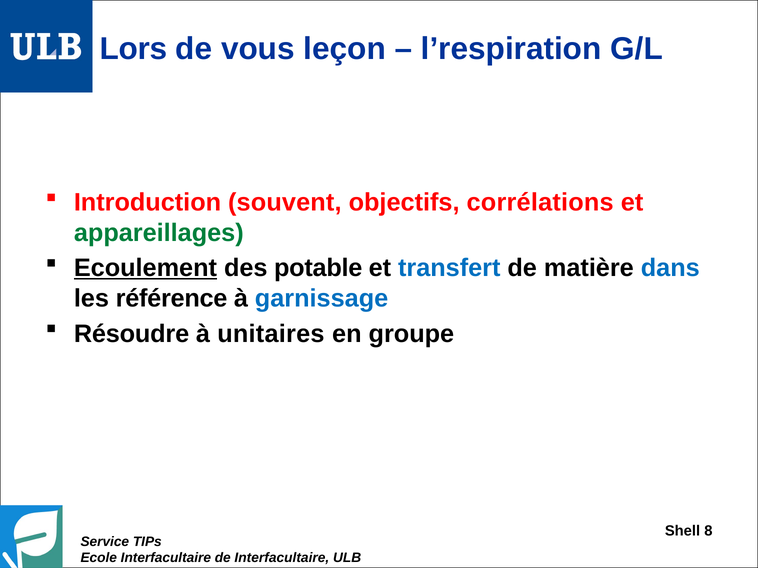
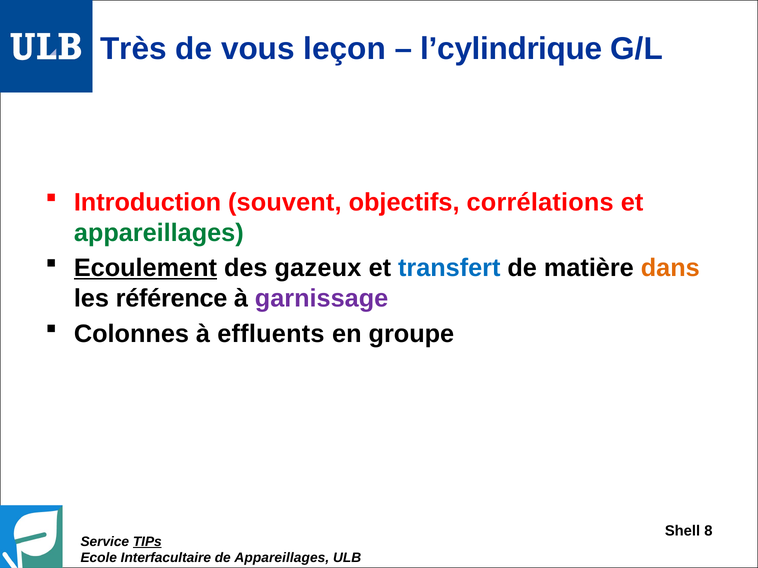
Lors: Lors -> Très (133, 49)
l’respiration: l’respiration -> l’cylindrique (511, 49)
potable: potable -> gazeux (318, 268)
dans colour: blue -> orange (670, 268)
garnissage colour: blue -> purple (322, 299)
Résoudre: Résoudre -> Colonnes (131, 334)
unitaires: unitaires -> effluents (271, 334)
TIPs underline: none -> present (147, 542)
de Interfacultaire: Interfacultaire -> Appareillages (282, 558)
